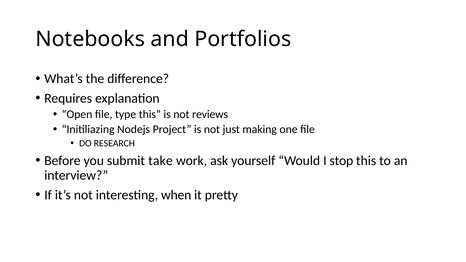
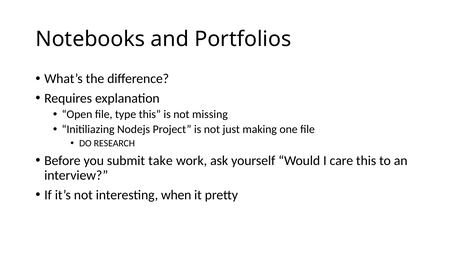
reviews: reviews -> missing (210, 114)
stop: stop -> care (341, 161)
